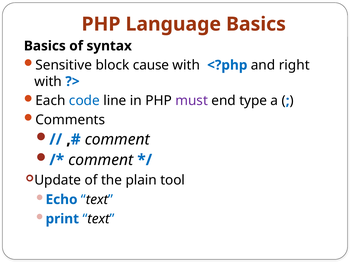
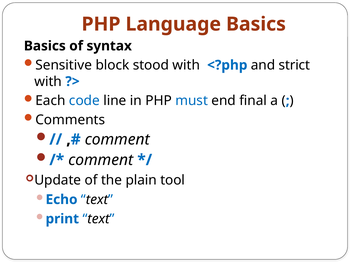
cause: cause -> stood (151, 65)
right: right -> strict (294, 65)
must colour: purple -> blue (192, 101)
type: type -> final (253, 101)
